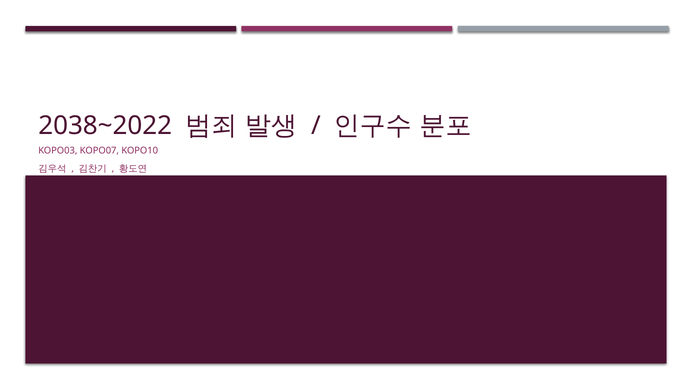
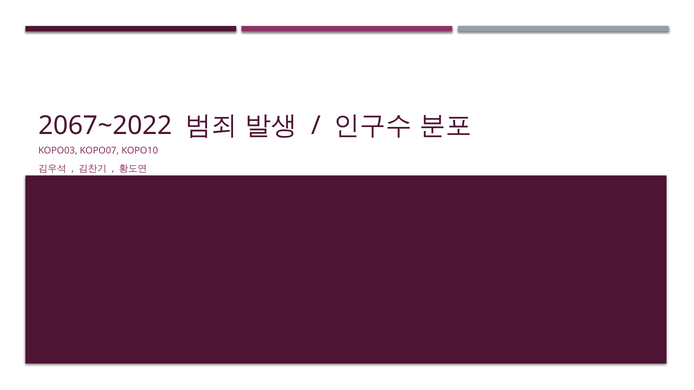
2038~2022: 2038~2022 -> 2067~2022 (105, 126)
